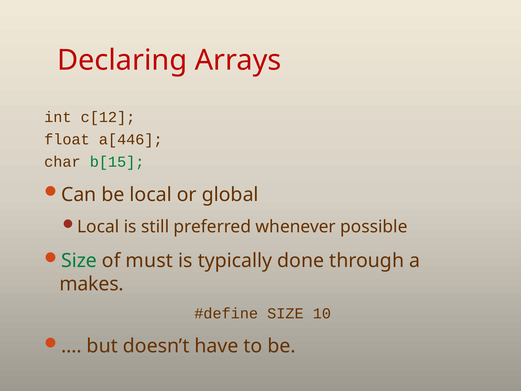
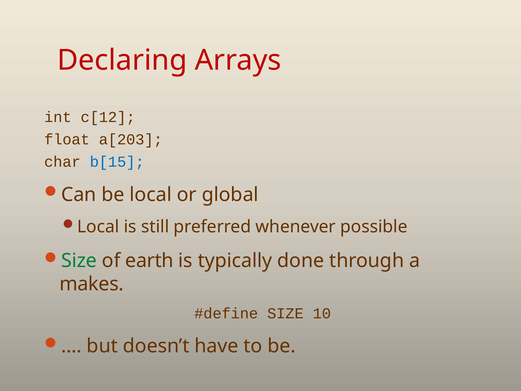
a[446: a[446 -> a[203 (131, 139)
b[15 colour: green -> blue (117, 162)
must: must -> earth (150, 261)
